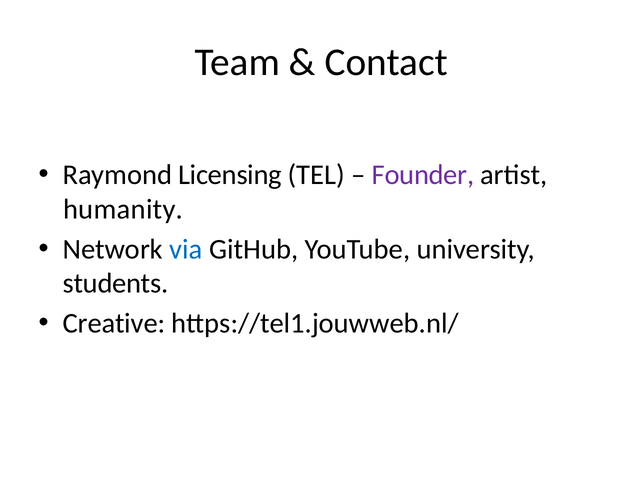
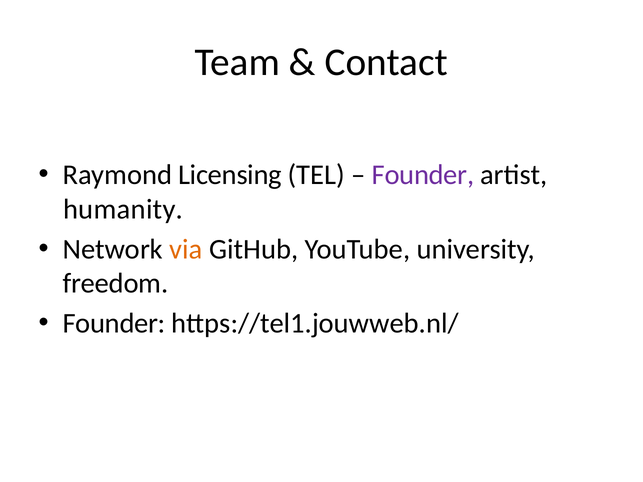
via colour: blue -> orange (186, 249)
students: students -> freedom (115, 284)
Creative: Creative -> Founder (114, 324)
